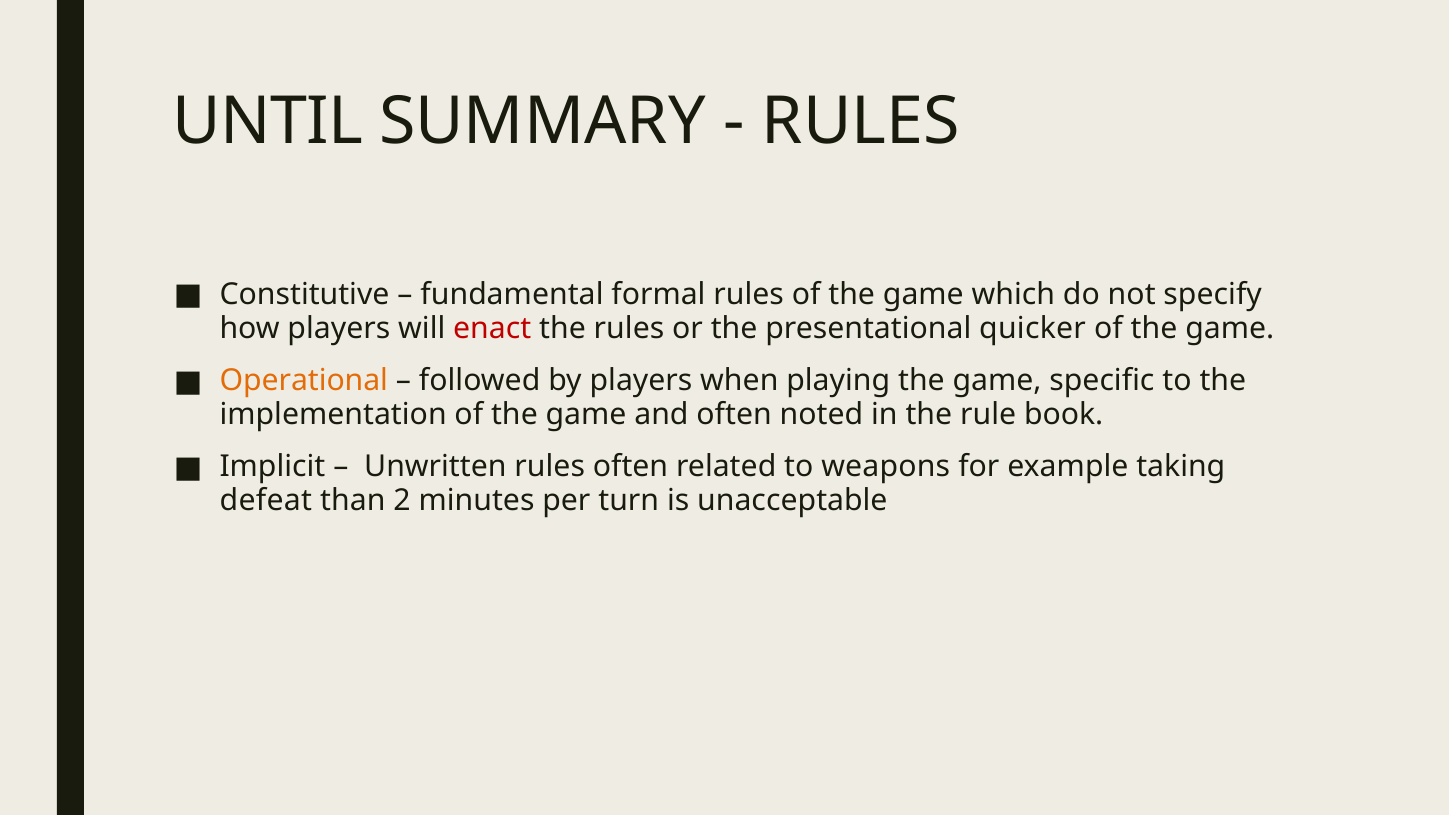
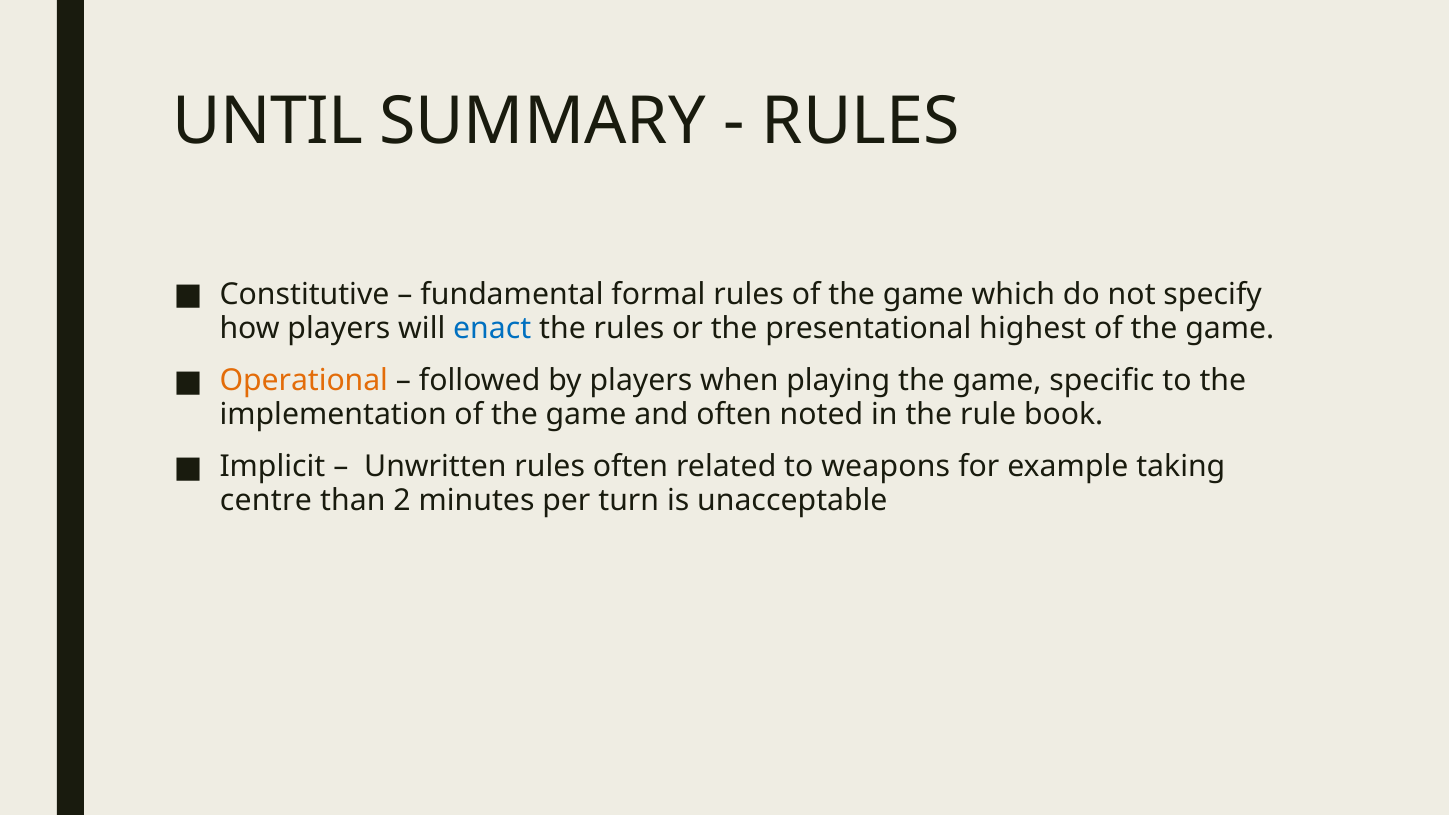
enact colour: red -> blue (492, 328)
quicker: quicker -> highest (1033, 328)
defeat: defeat -> centre (266, 501)
